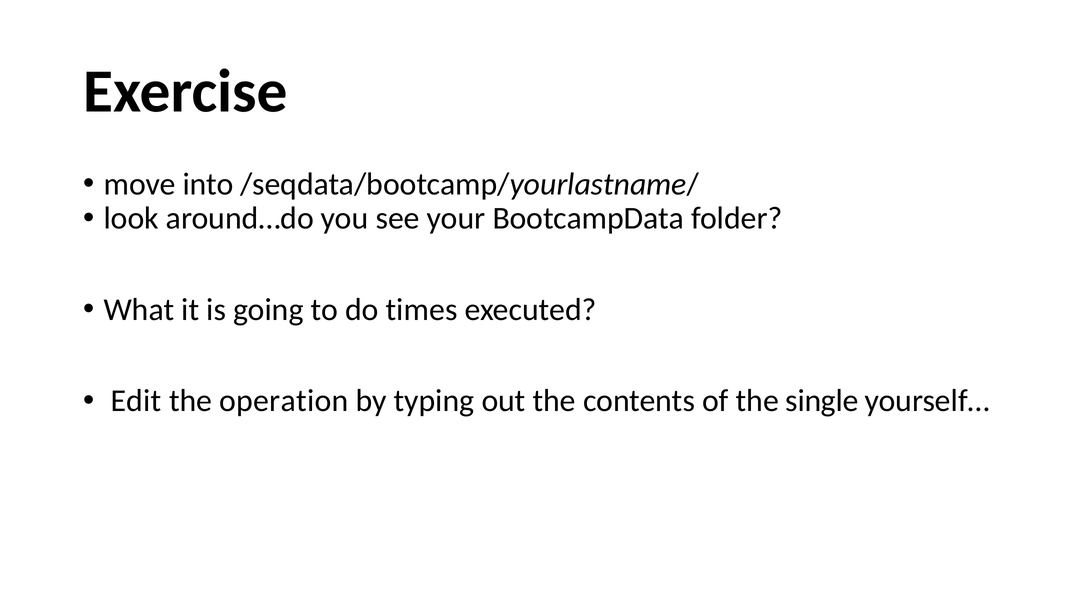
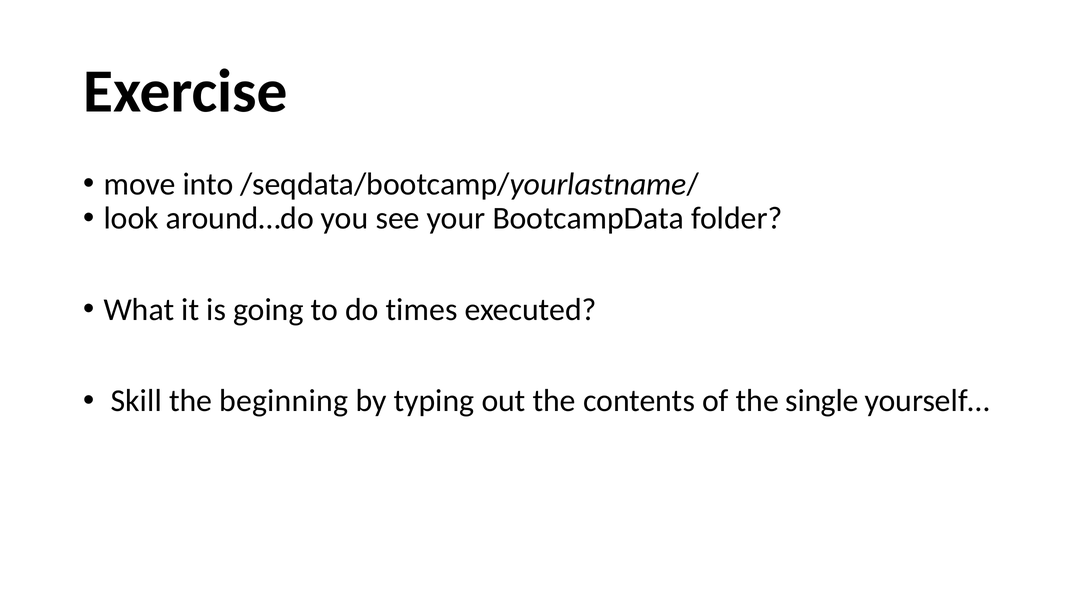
Edit: Edit -> Skill (136, 401)
operation: operation -> beginning (284, 401)
